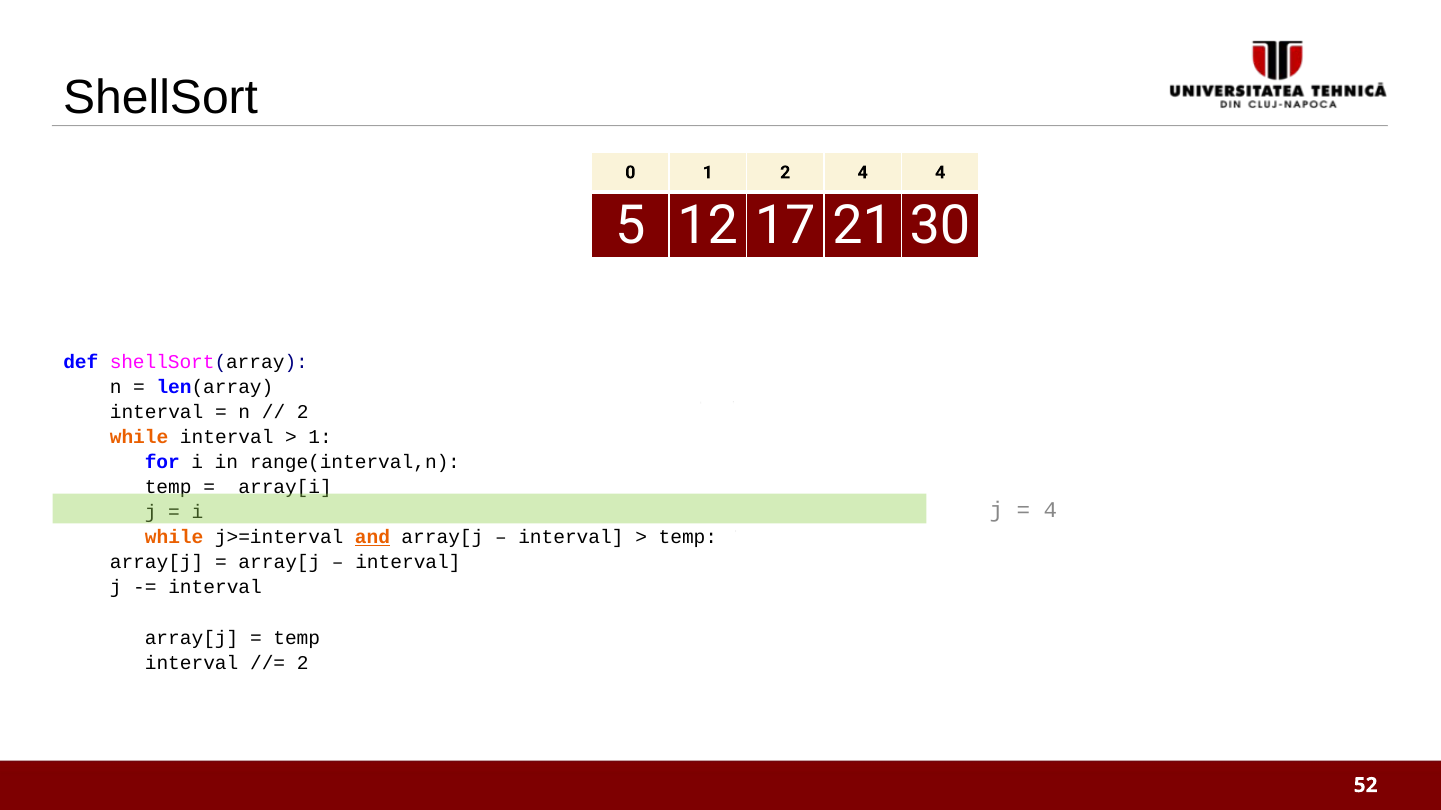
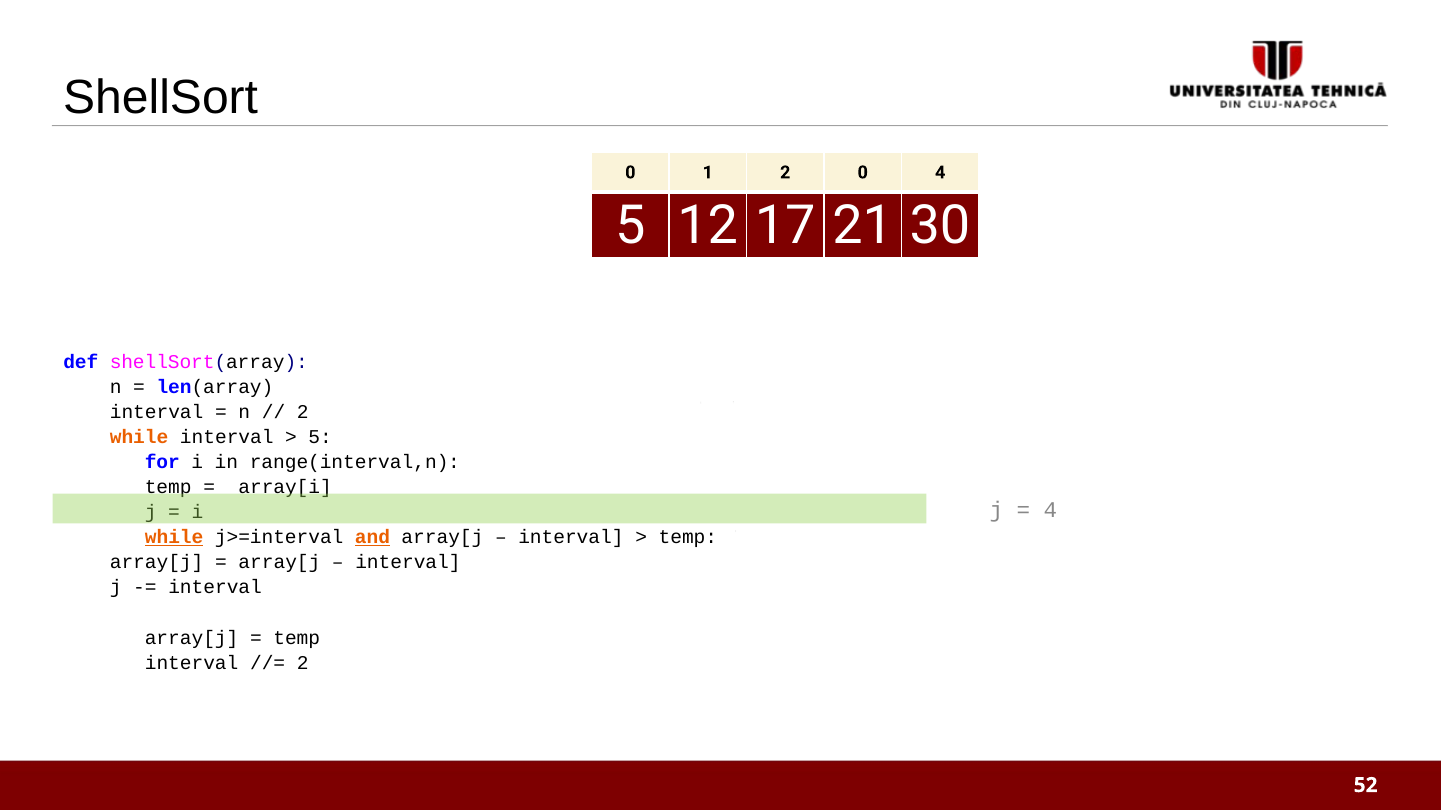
2 4: 4 -> 0 (863, 173)
1: 1 -> 5 (320, 438)
while underline: none -> present (174, 538)
